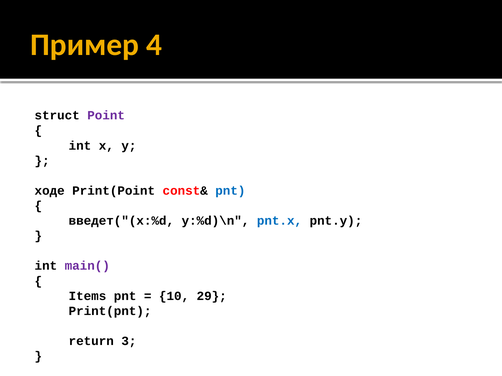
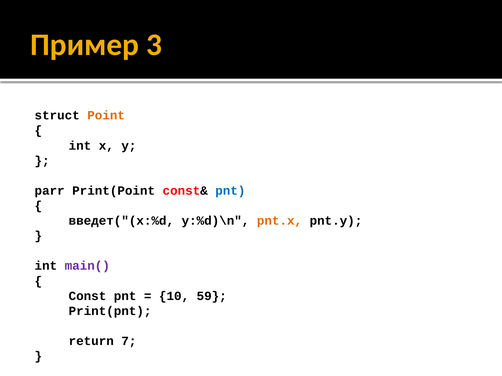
4: 4 -> 3 (154, 45)
Point colour: purple -> orange (106, 116)
ходе: ходе -> parr (50, 191)
pnt.x colour: blue -> orange (279, 221)
Items: Items -> Const (87, 296)
29: 29 -> 59 (212, 296)
3: 3 -> 7 (129, 342)
